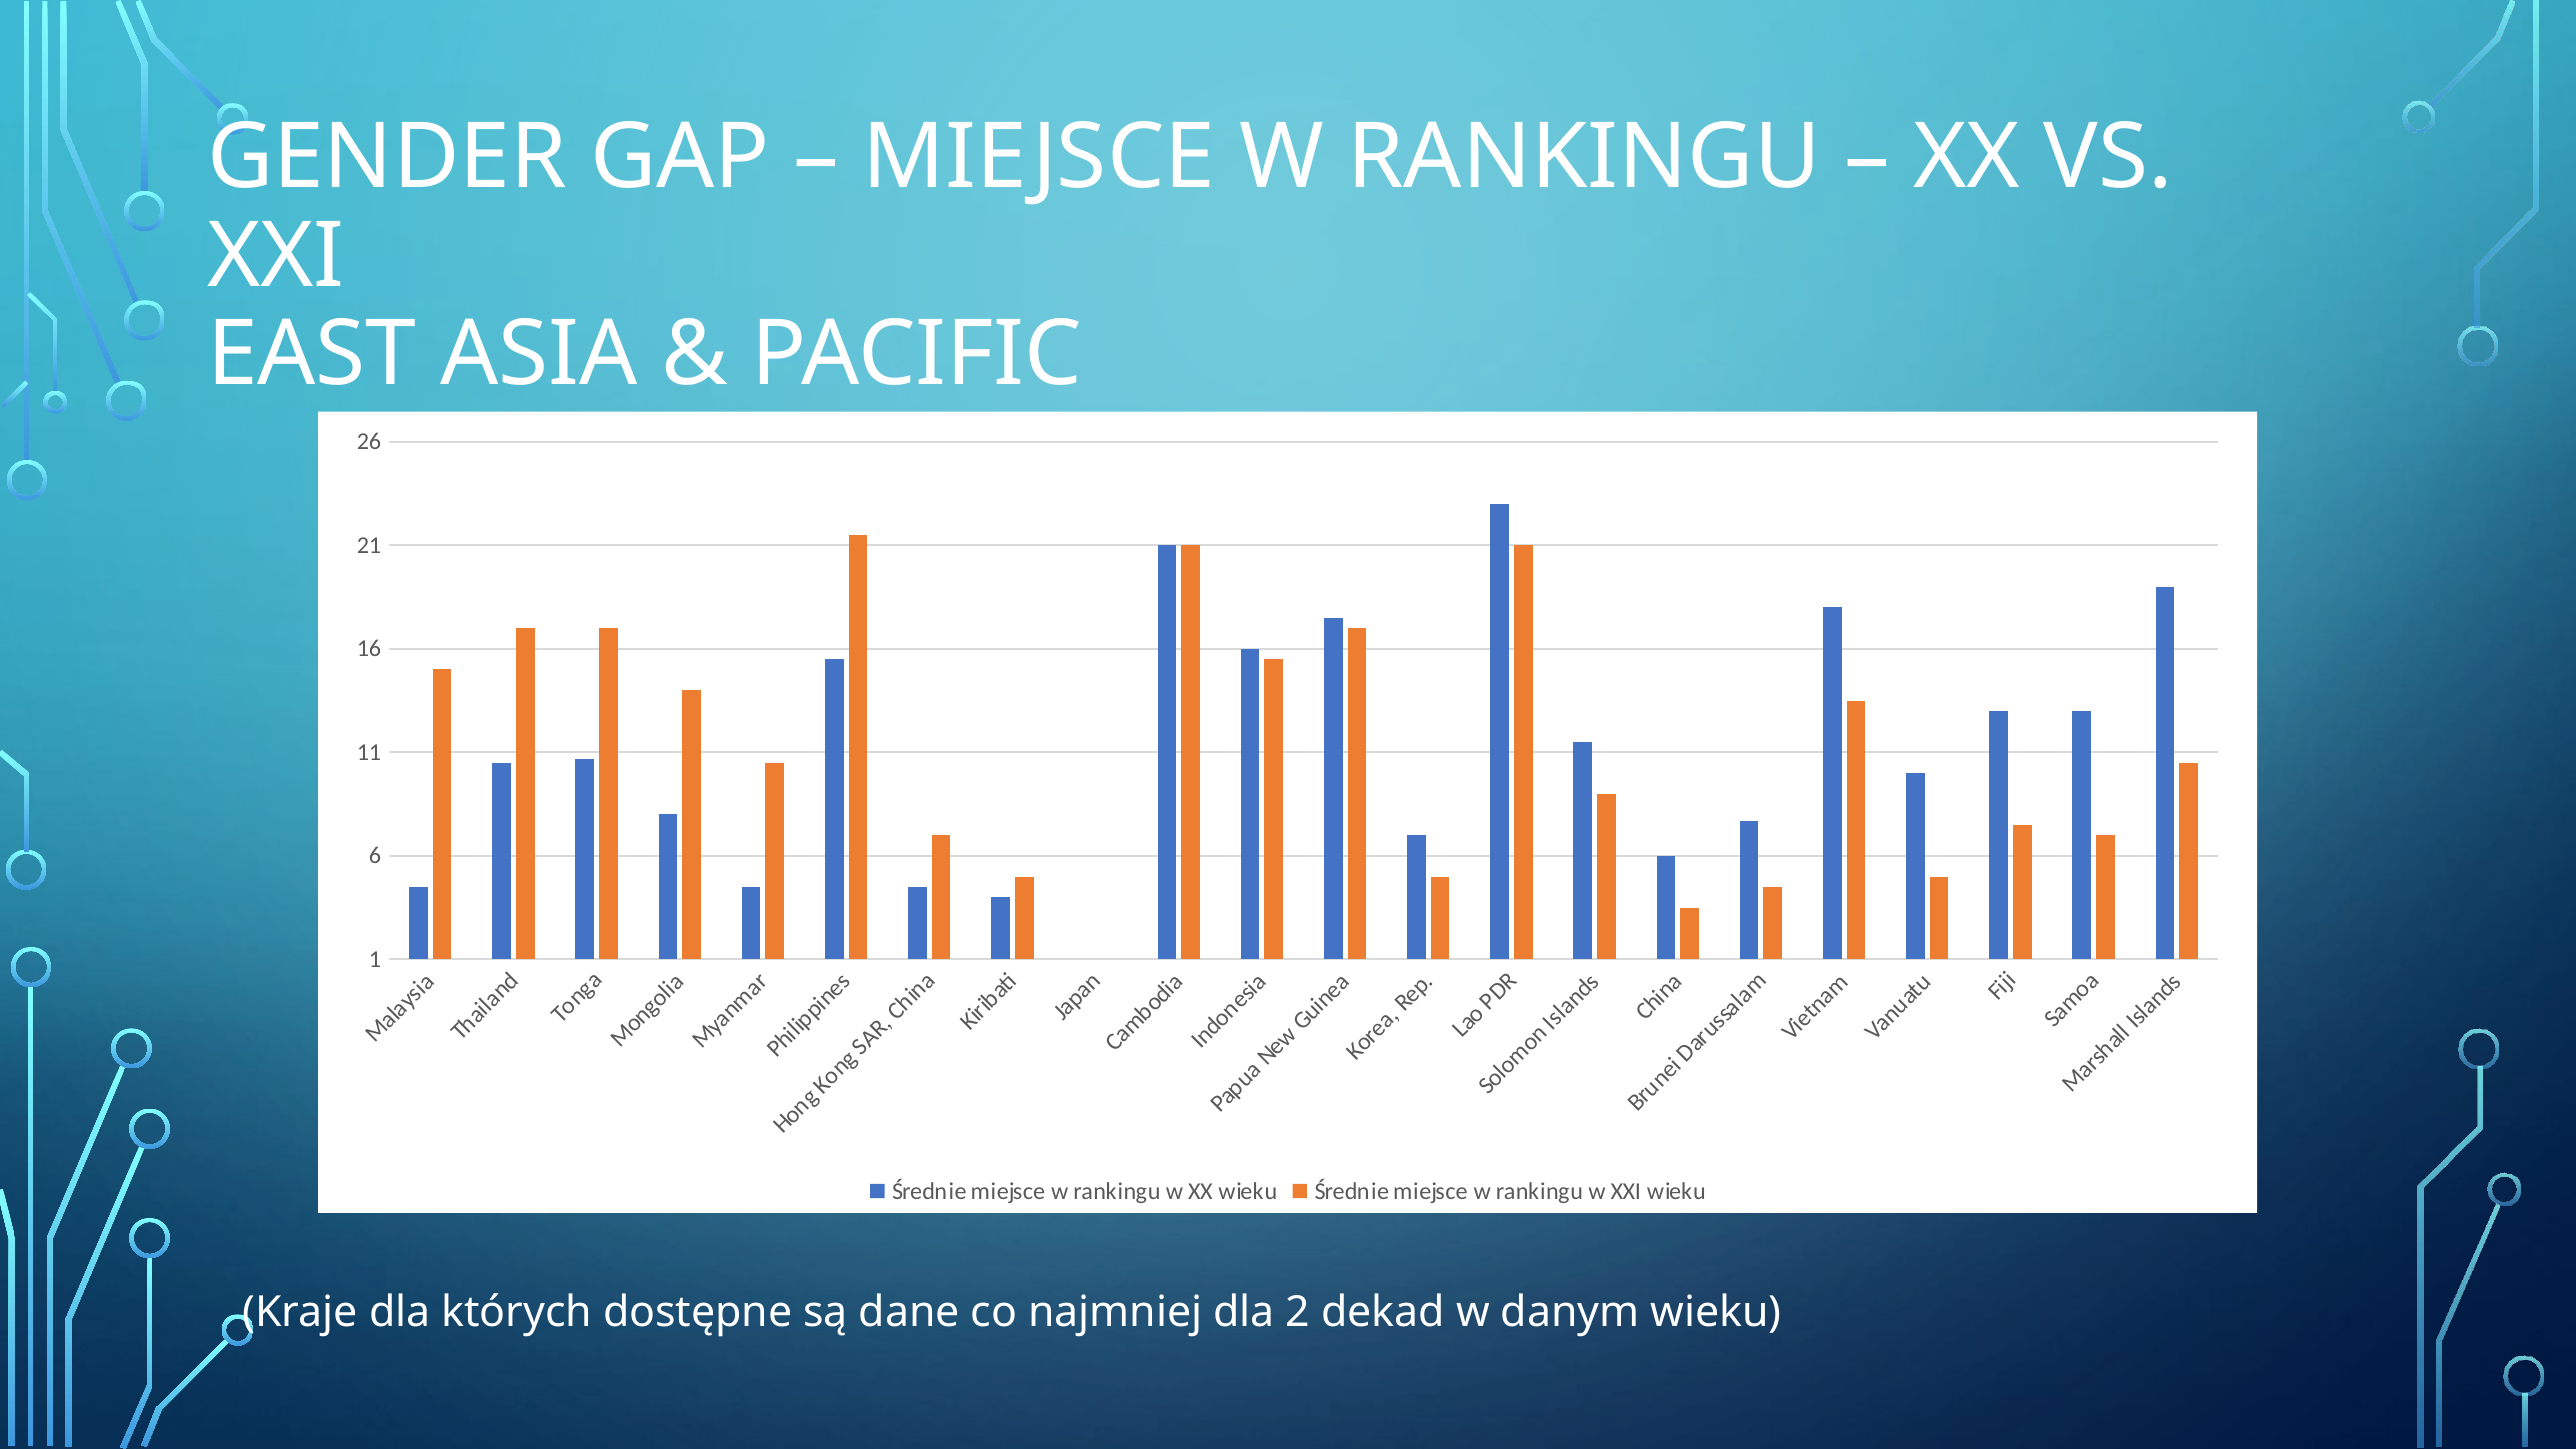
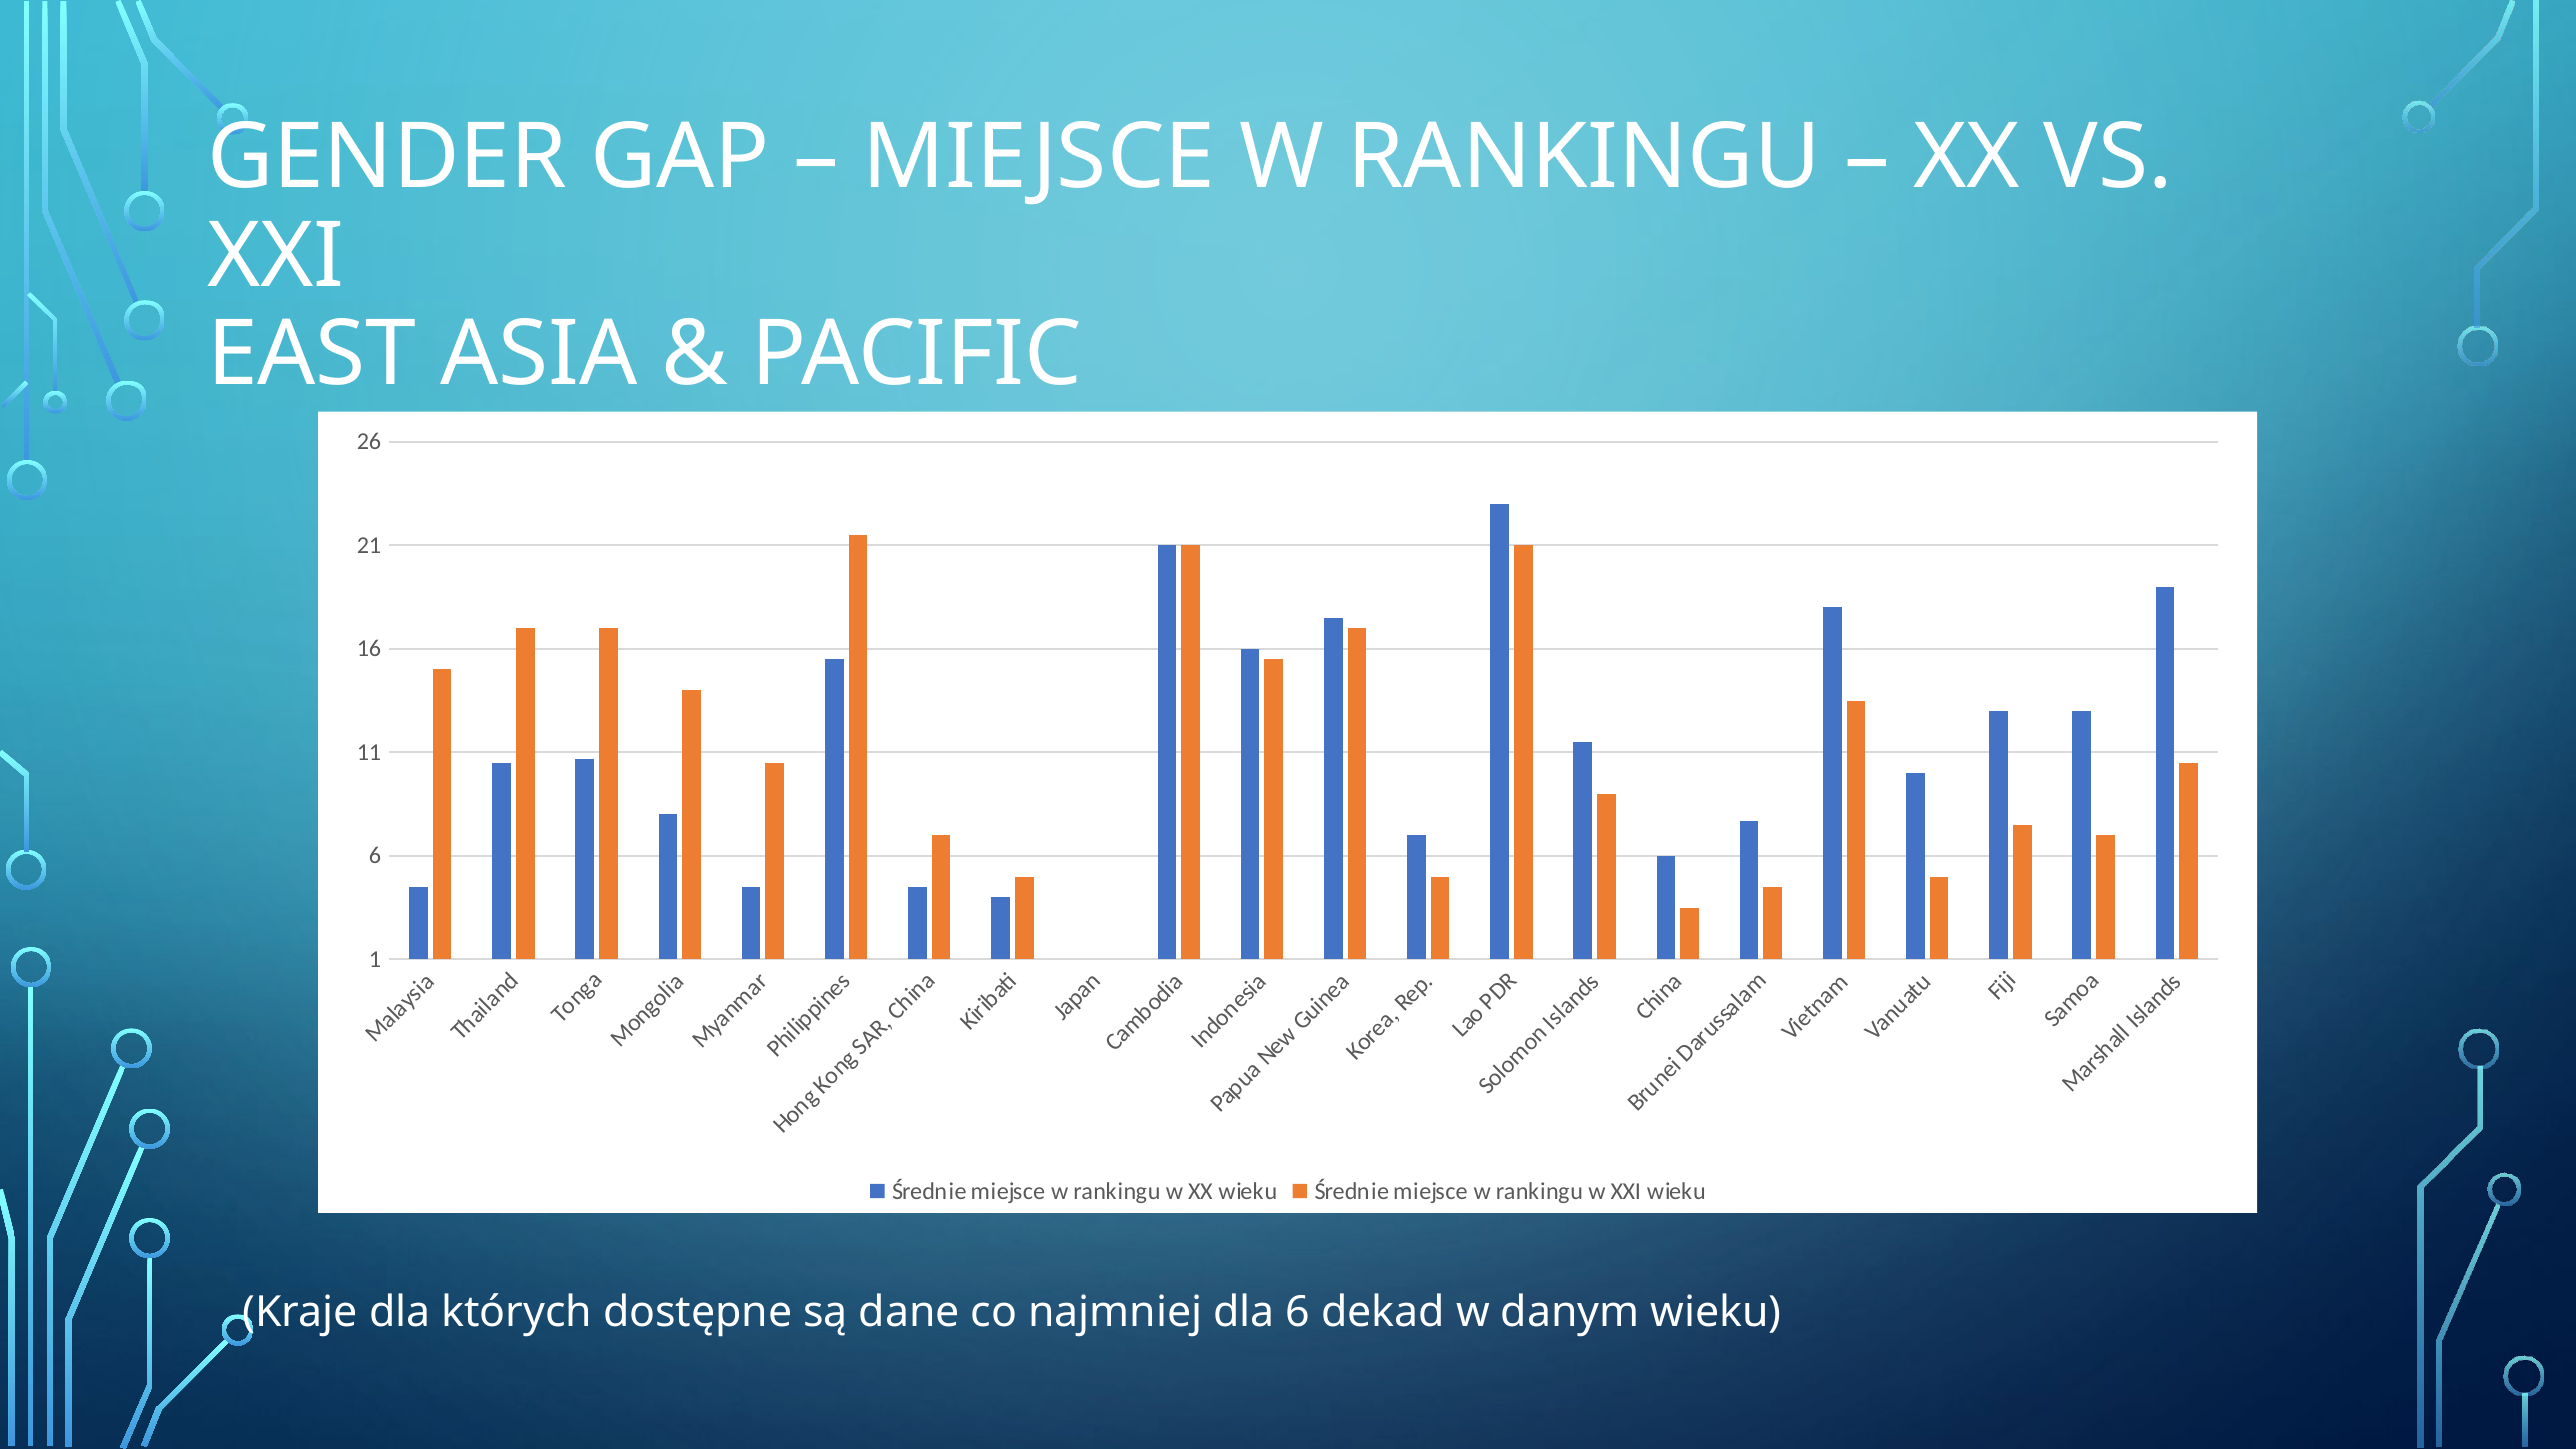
dla 2: 2 -> 6 (1298, 1312)
